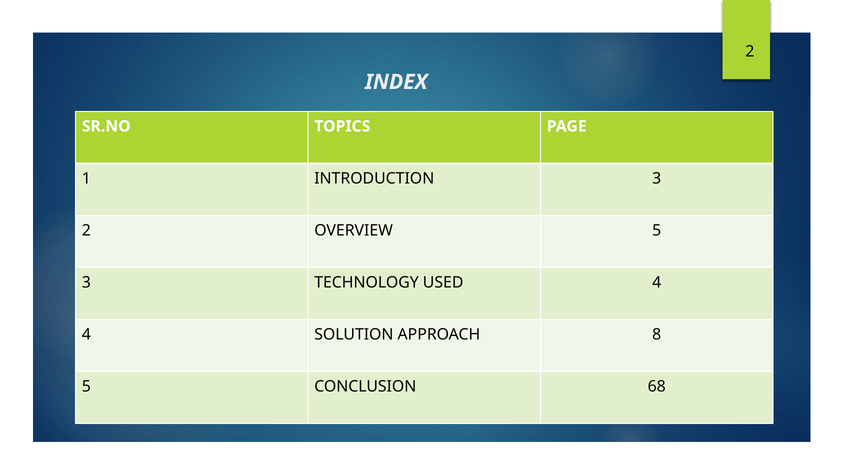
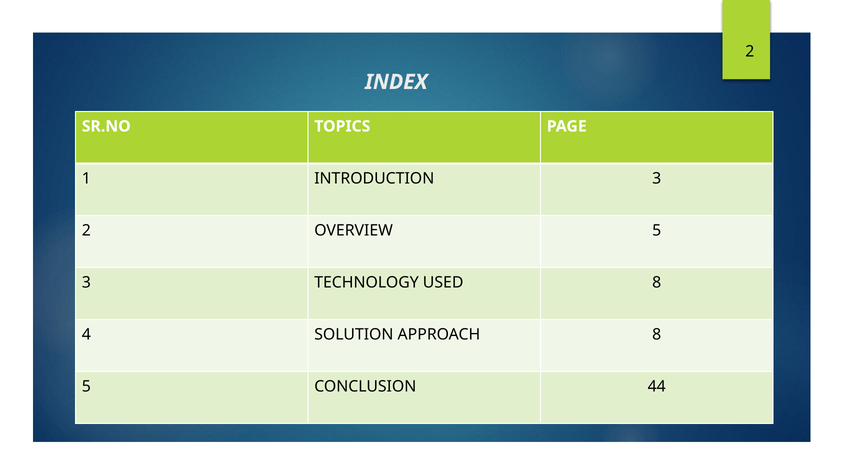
USED 4: 4 -> 8 (657, 282)
68: 68 -> 44 (657, 386)
